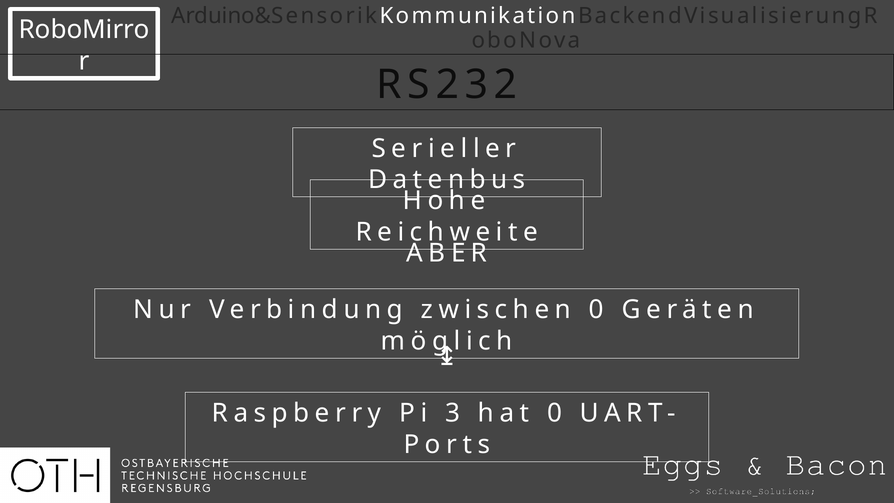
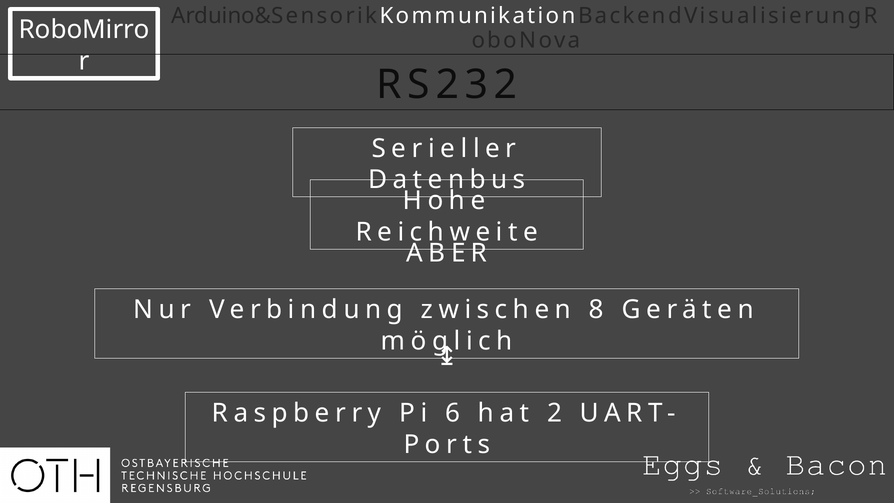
zwischen 0: 0 -> 8 (596, 310)
3: 3 -> 6 (453, 413)
hat 0: 0 -> 2 (555, 413)
